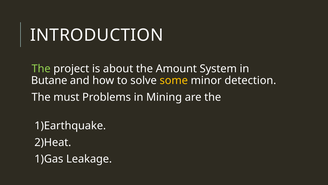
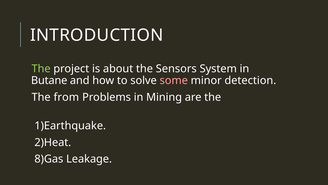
Amount: Amount -> Sensors (176, 69)
some colour: yellow -> pink (174, 80)
must: must -> from (66, 97)
1)Gas: 1)Gas -> 8)Gas (49, 159)
